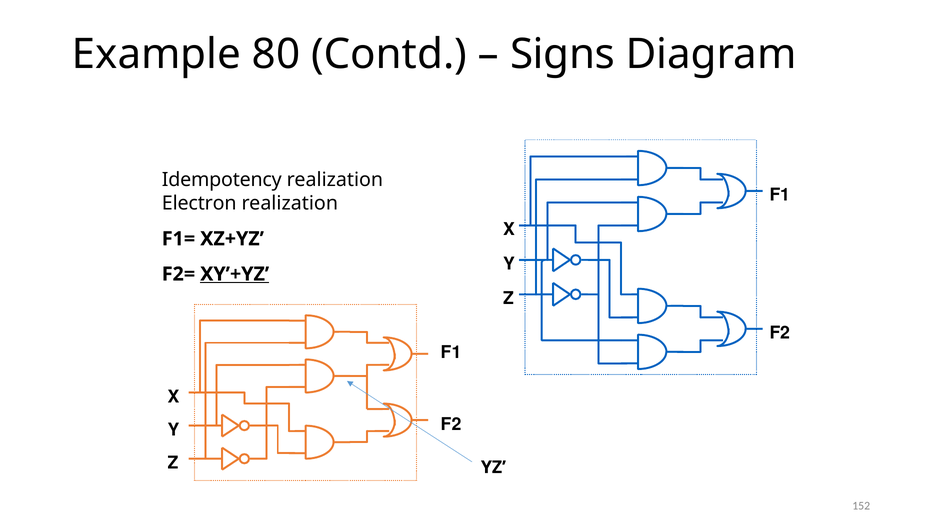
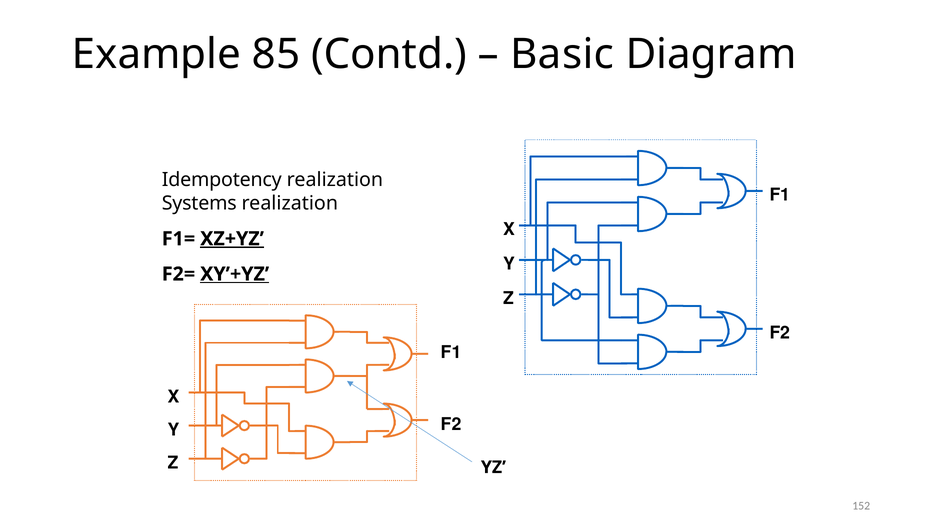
80: 80 -> 85 (276, 54)
Signs: Signs -> Basic (562, 54)
Electron: Electron -> Systems (199, 203)
XZ+YZ underline: none -> present (232, 239)
